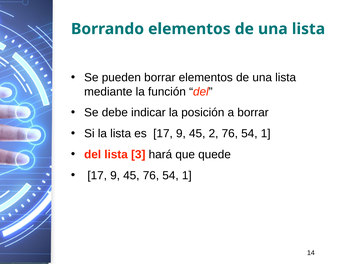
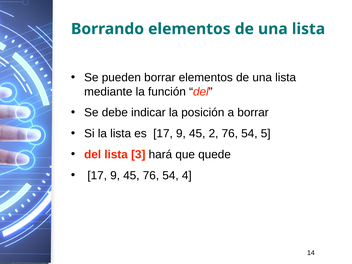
2 76 54 1: 1 -> 5 (266, 134)
45 76 54 1: 1 -> 4 (187, 175)
